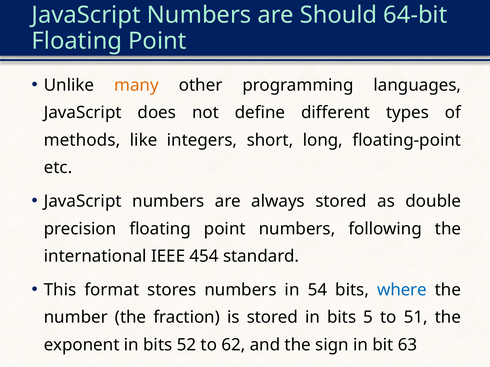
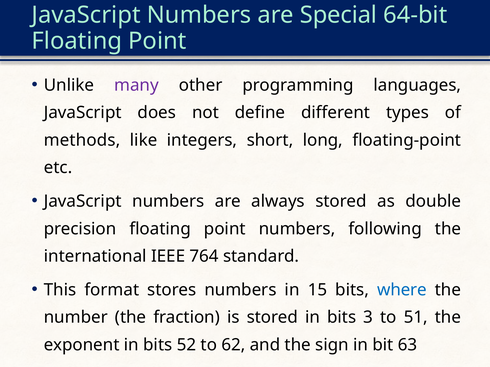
Should: Should -> Special (338, 15)
many colour: orange -> purple (137, 85)
454: 454 -> 764 (204, 257)
54: 54 -> 15 (317, 290)
5: 5 -> 3 (368, 318)
